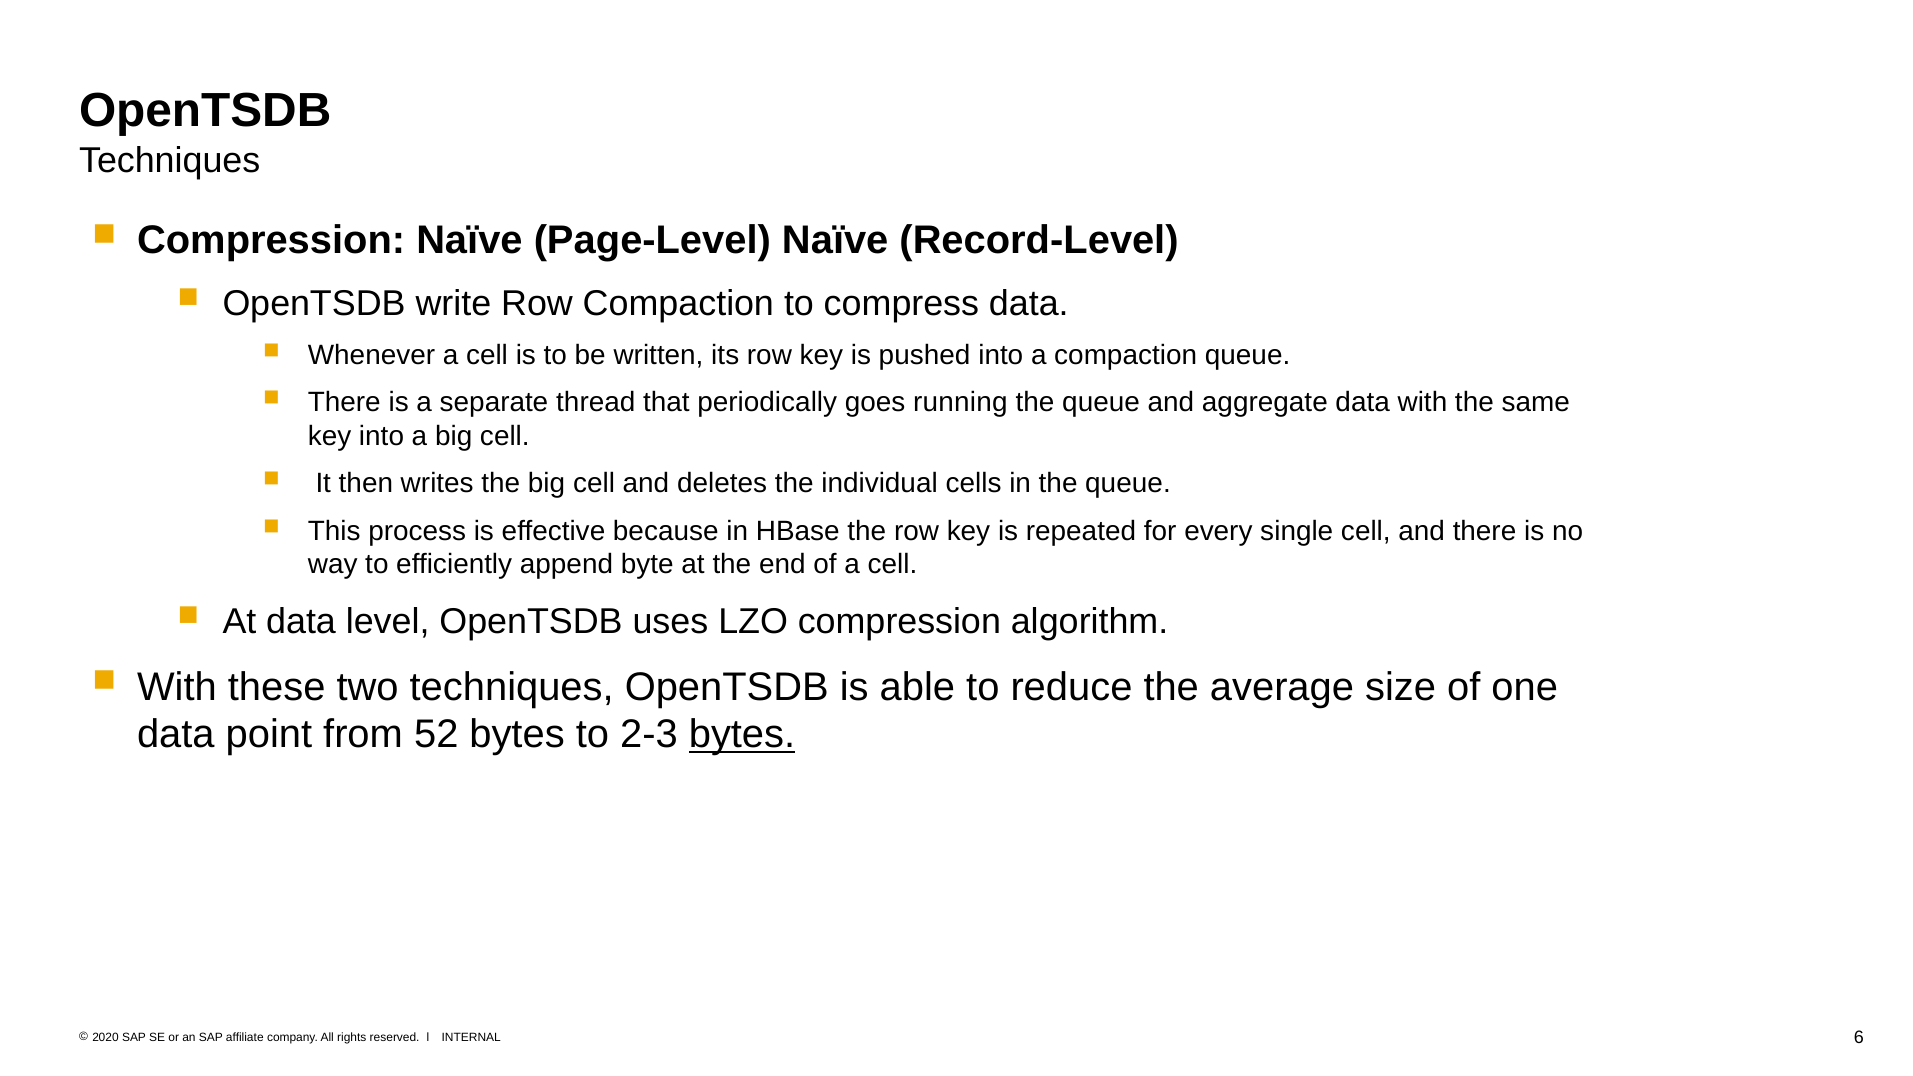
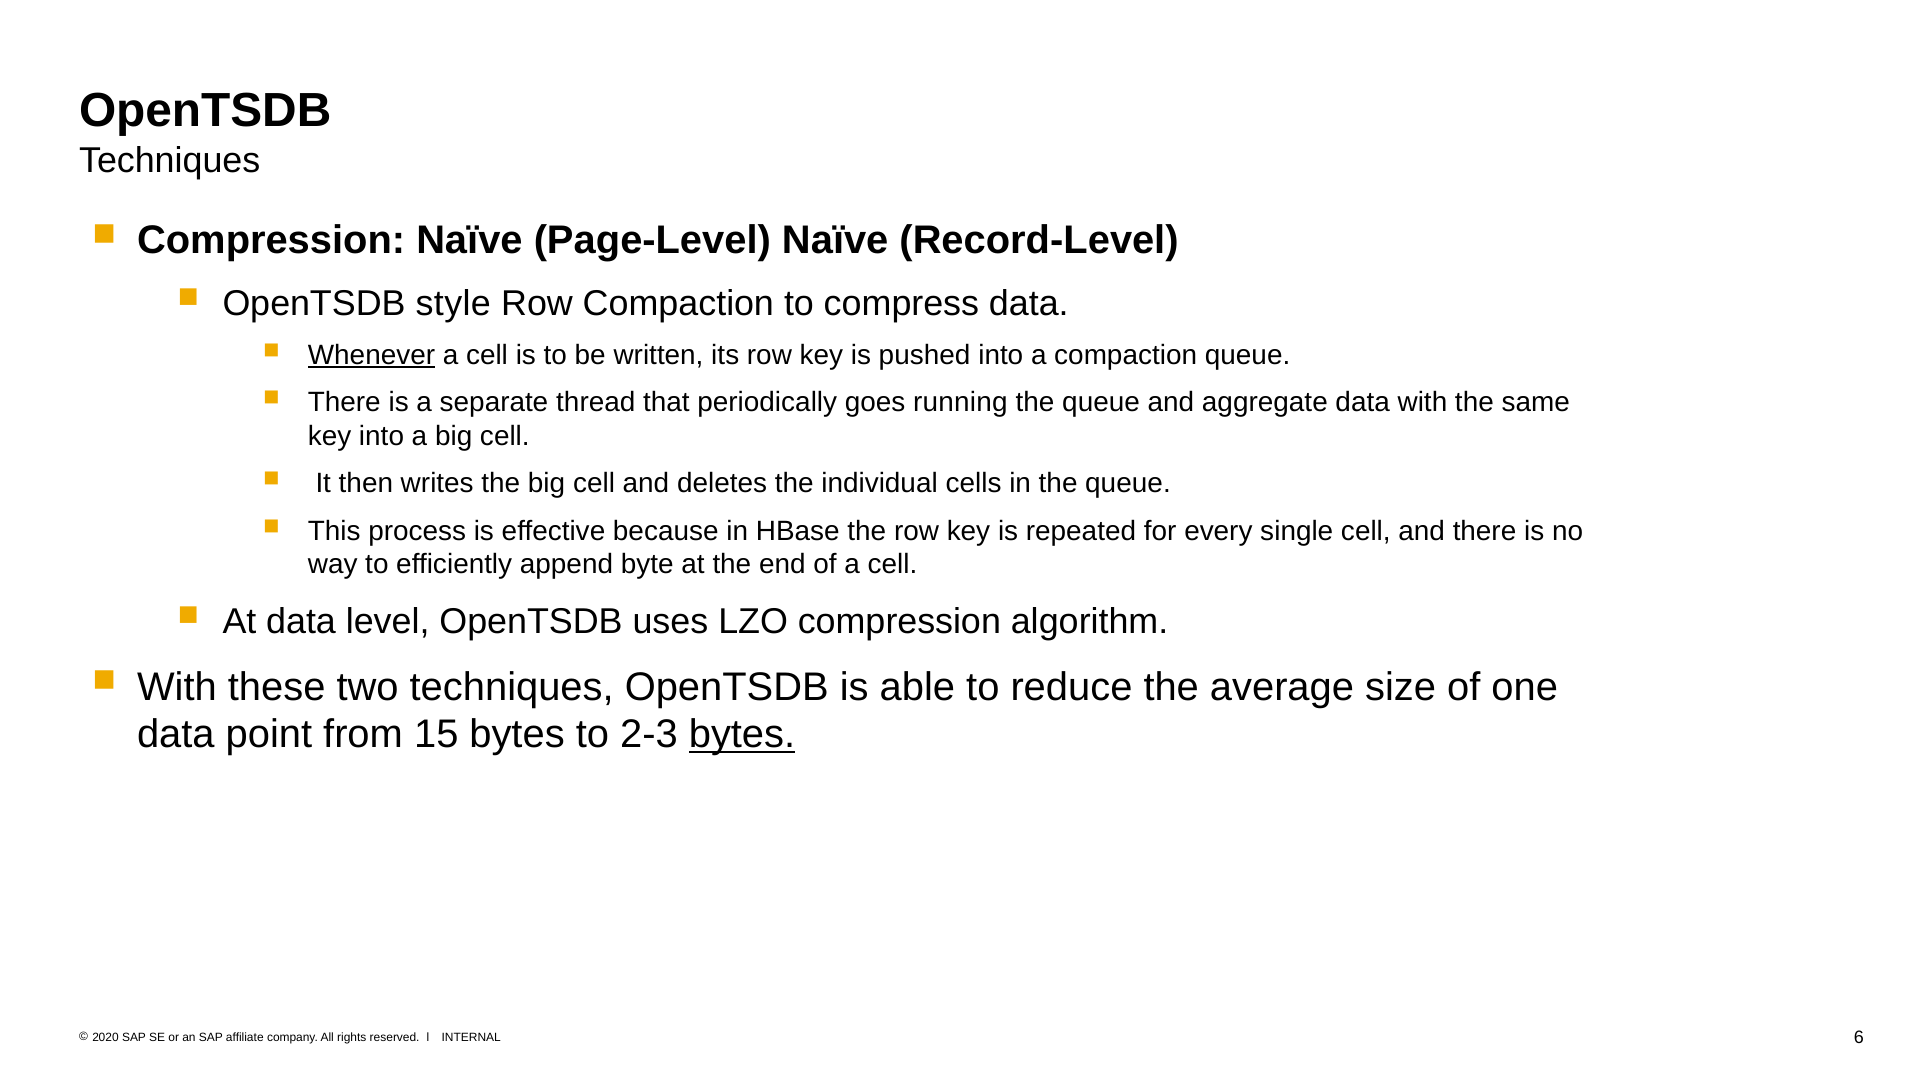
write: write -> style (453, 303)
Whenever underline: none -> present (371, 355)
52: 52 -> 15 (436, 735)
